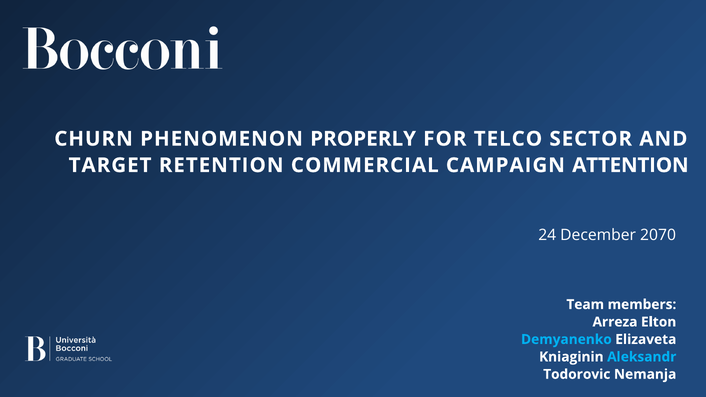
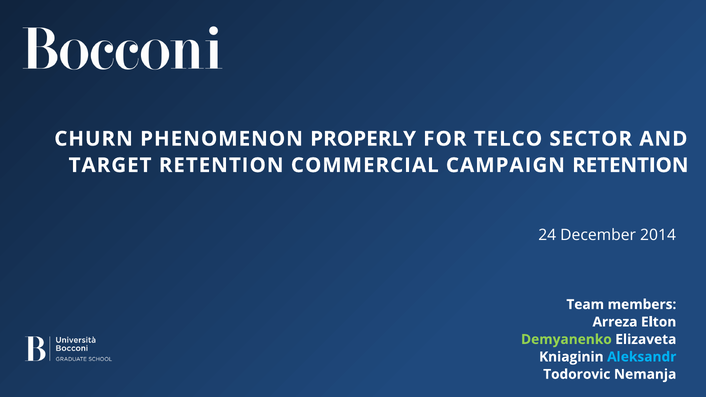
CAMPAIGN ATTENTION: ATTENTION -> RETENTION (630, 165)
2070: 2070 -> 2014 (658, 235)
Demyanenko colour: light blue -> light green (566, 340)
